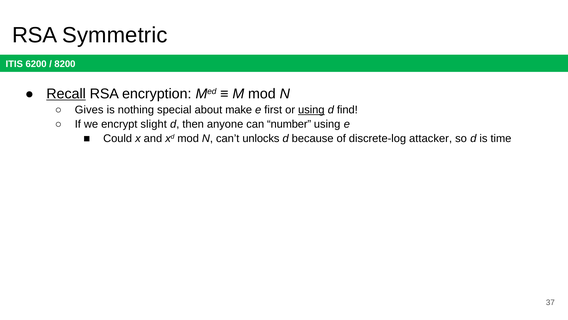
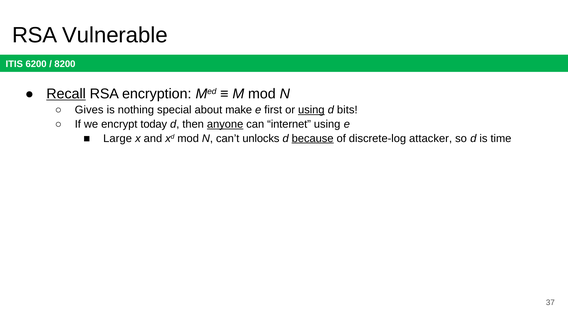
Symmetric: Symmetric -> Vulnerable (115, 35)
find: find -> bits (347, 110)
slight: slight -> today (154, 124)
anyone underline: none -> present (225, 124)
number: number -> internet (289, 124)
Could: Could -> Large (118, 138)
because underline: none -> present (313, 138)
